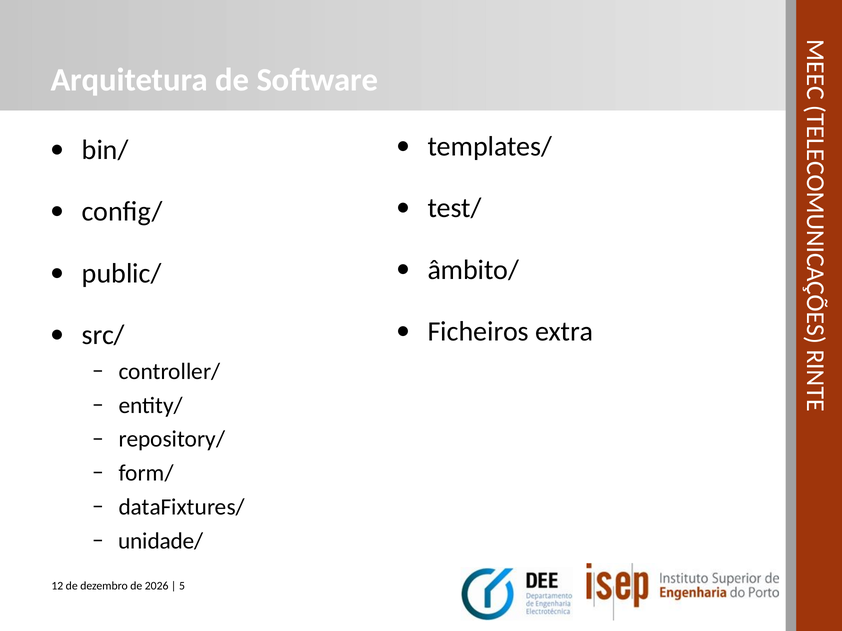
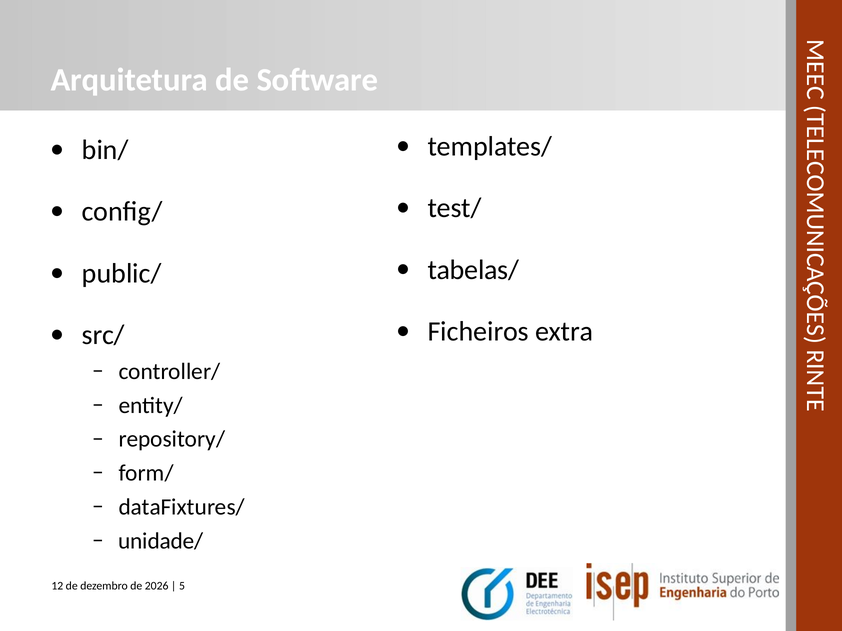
âmbito/: âmbito/ -> tabelas/ (473, 270)
